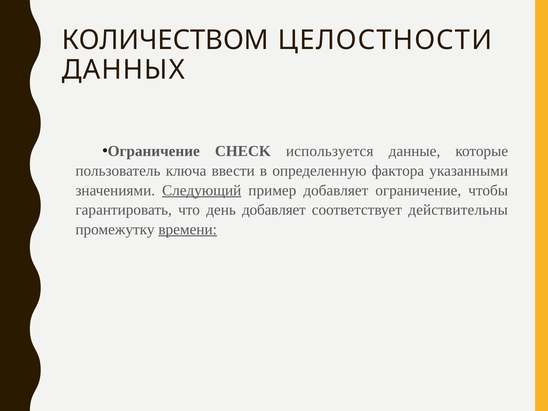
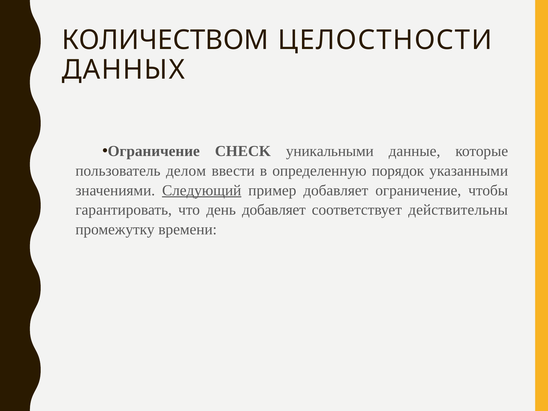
используется: используется -> уникальными (330, 151)
ключа: ключа -> делом (186, 171)
фактора: фактора -> порядок (398, 171)
времени underline: present -> none (188, 229)
